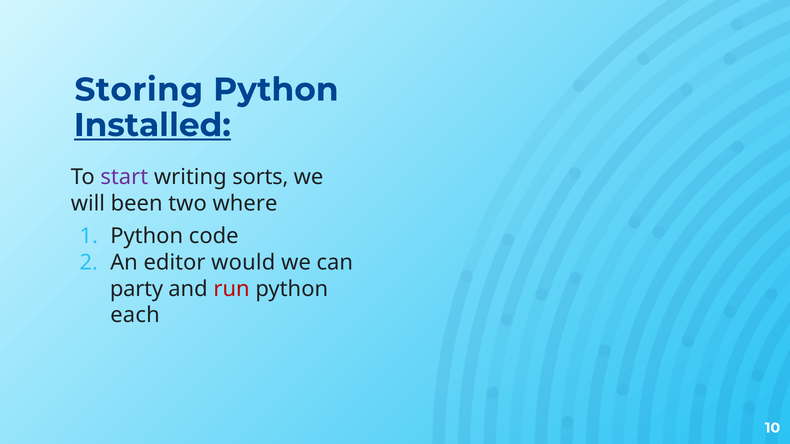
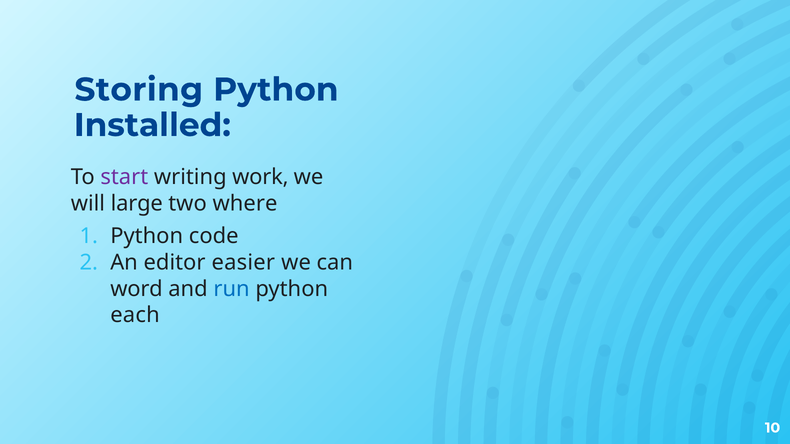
Installed underline: present -> none (152, 125)
sorts: sorts -> work (260, 177)
been: been -> large (137, 204)
would: would -> easier (243, 263)
party: party -> word (137, 289)
run colour: red -> blue (232, 289)
